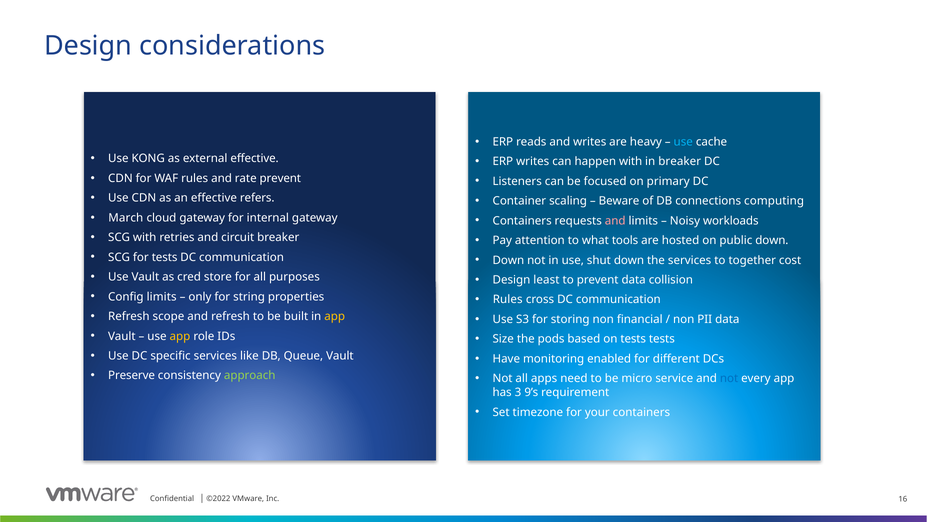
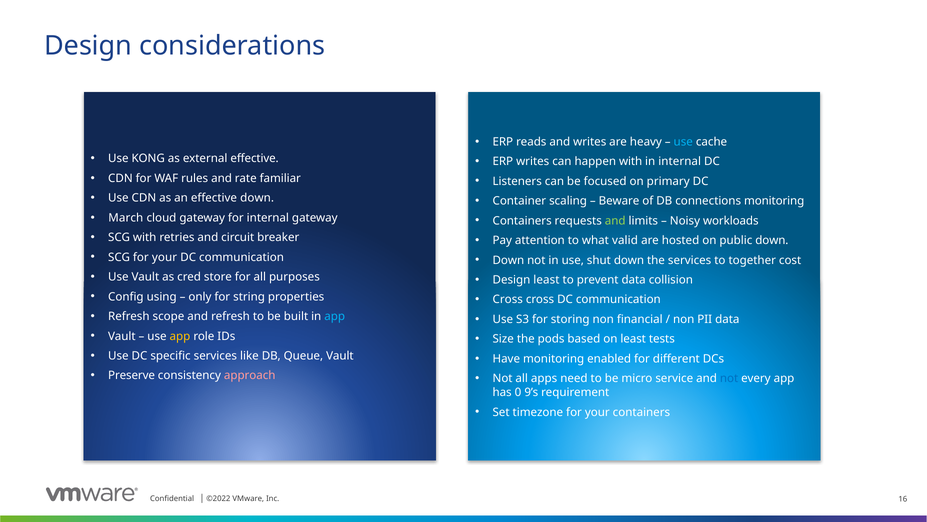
in breaker: breaker -> internal (680, 161)
rate prevent: prevent -> familiar (280, 178)
effective refers: refers -> down (257, 198)
connections computing: computing -> monitoring (774, 201)
and colour: pink -> light green (615, 221)
tools: tools -> valid (625, 240)
SCG for tests: tests -> your (164, 257)
Config limits: limits -> using (162, 296)
Rules: Rules -> Cross (508, 299)
app colour: yellow -> light blue (335, 316)
on tests: tests -> least (633, 339)
approach colour: light green -> pink (250, 375)
3: 3 -> 0 (518, 392)
